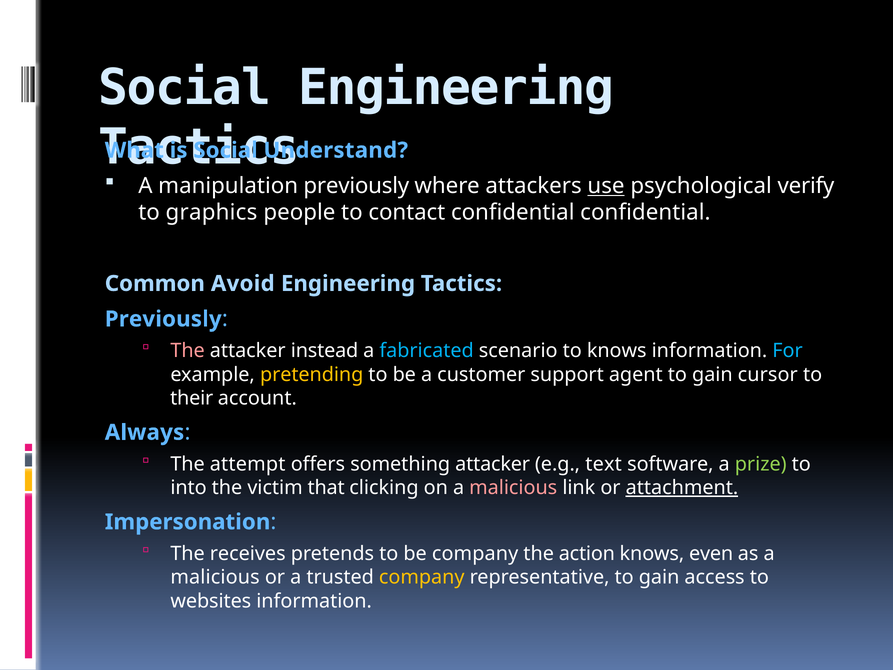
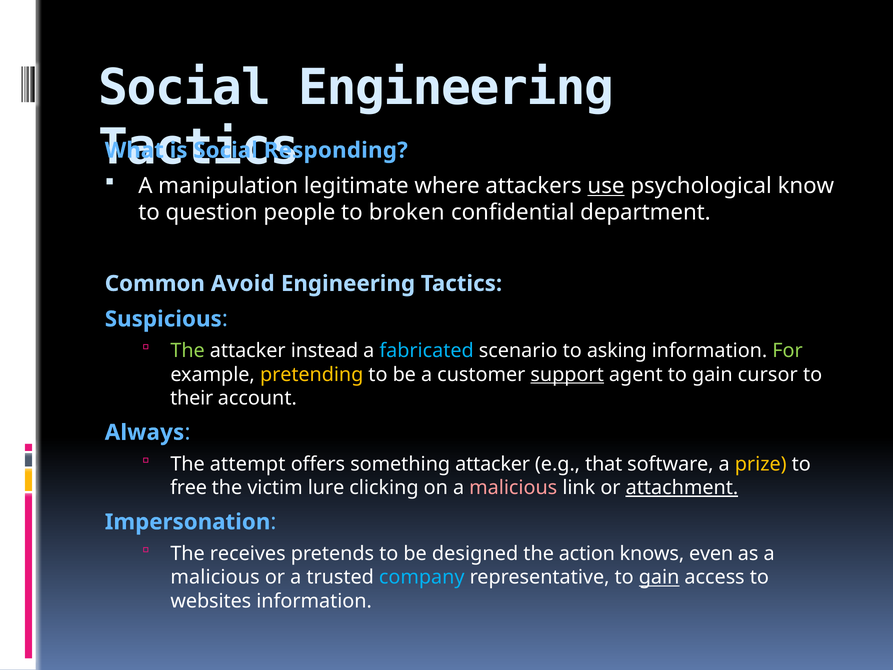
Understand: Understand -> Responding (336, 150)
manipulation previously: previously -> legitimate (356, 186)
verify: verify -> know (806, 186)
graphics: graphics -> question (212, 213)
contact: contact -> broken (407, 213)
confidential confidential: confidential -> department (645, 213)
Previously: Previously -> Suspicious (163, 319)
The colour: pink -> light green (188, 351)
to knows: knows -> asking (617, 351)
For colour: light blue -> light green (788, 351)
support underline: none -> present (567, 374)
text: text -> that (604, 464)
prize colour: light green -> yellow (761, 464)
into: into -> free (189, 488)
that: that -> lure (326, 488)
be company: company -> designed (475, 553)
company colour: yellow -> light blue (422, 577)
gain underline: none -> present (659, 577)
